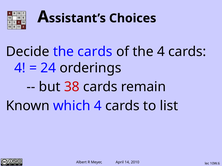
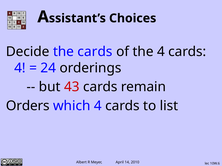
38: 38 -> 43 (72, 87)
Known: Known -> Orders (28, 106)
